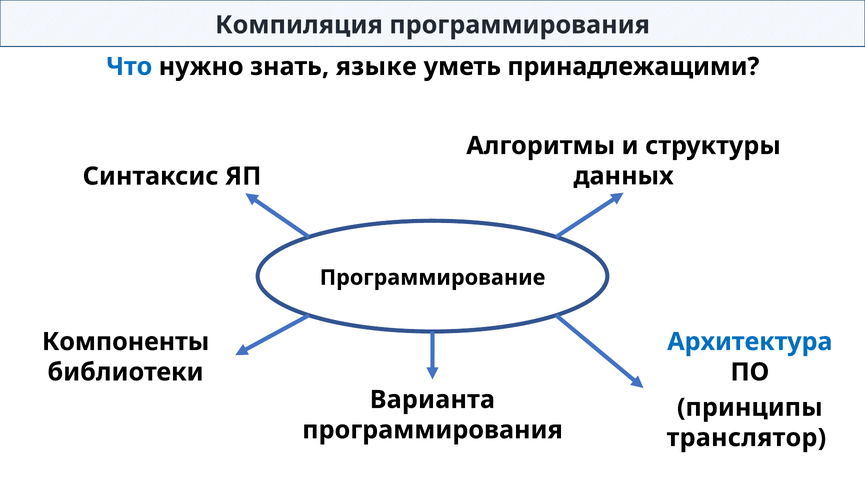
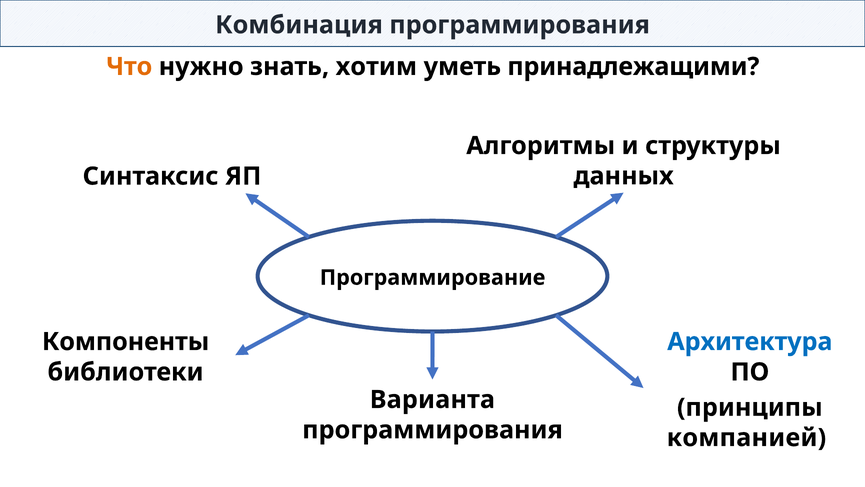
Компиляция: Компиляция -> Комбинация (299, 25)
Что colour: blue -> orange (129, 67)
языке: языке -> хотим (376, 67)
транслятор: транслятор -> компанией (746, 437)
